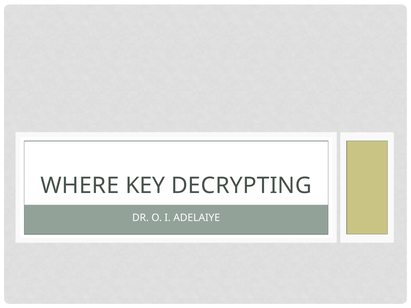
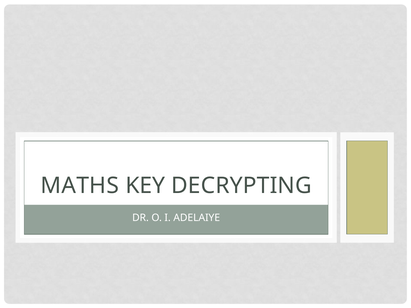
WHERE: WHERE -> MATHS (80, 186)
